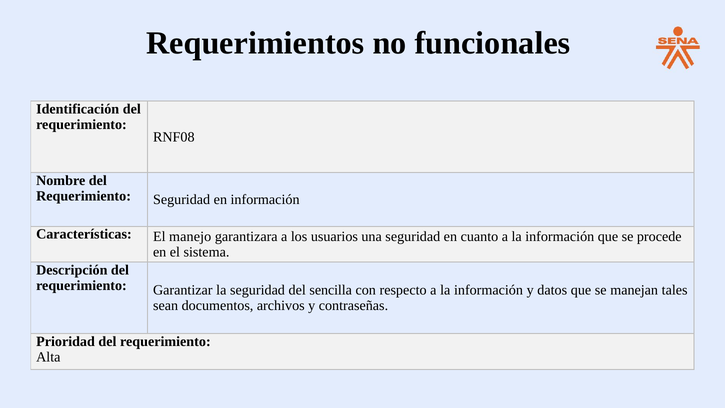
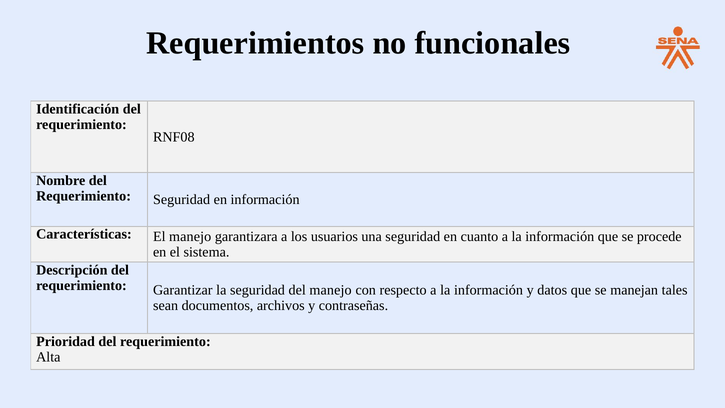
del sencilla: sencilla -> manejo (331, 290)
